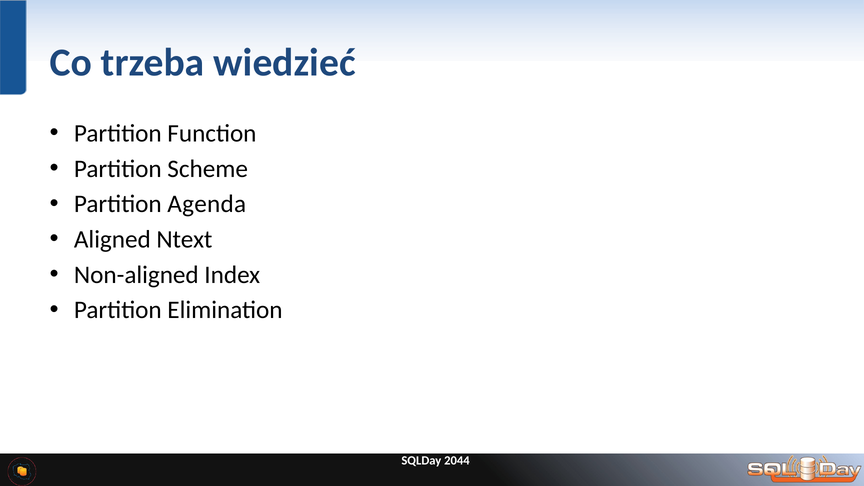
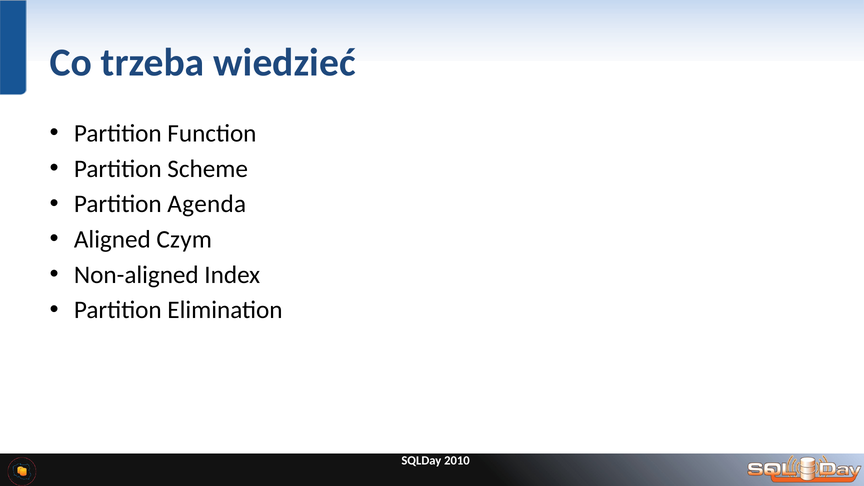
Ntext: Ntext -> Czym (184, 239)
2044: 2044 -> 2010 (457, 460)
